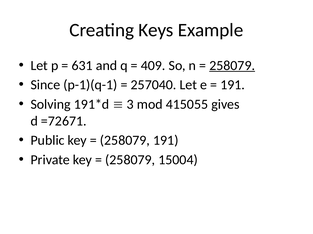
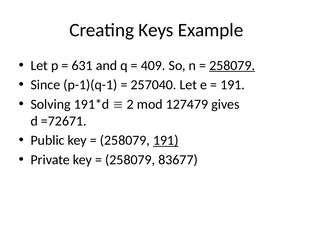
3: 3 -> 2 (130, 105)
415055: 415055 -> 127479 (187, 105)
191 underline: none -> present (166, 141)
15004: 15004 -> 83677 (178, 160)
